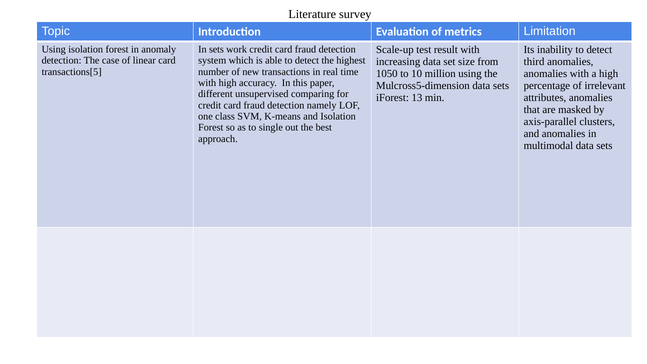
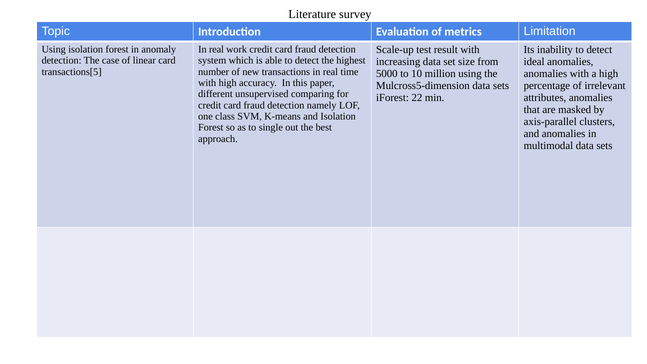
sets: sets -> real (216, 49)
third: third -> ideal (534, 62)
1050: 1050 -> 5000 (387, 74)
13: 13 -> 22 (417, 98)
